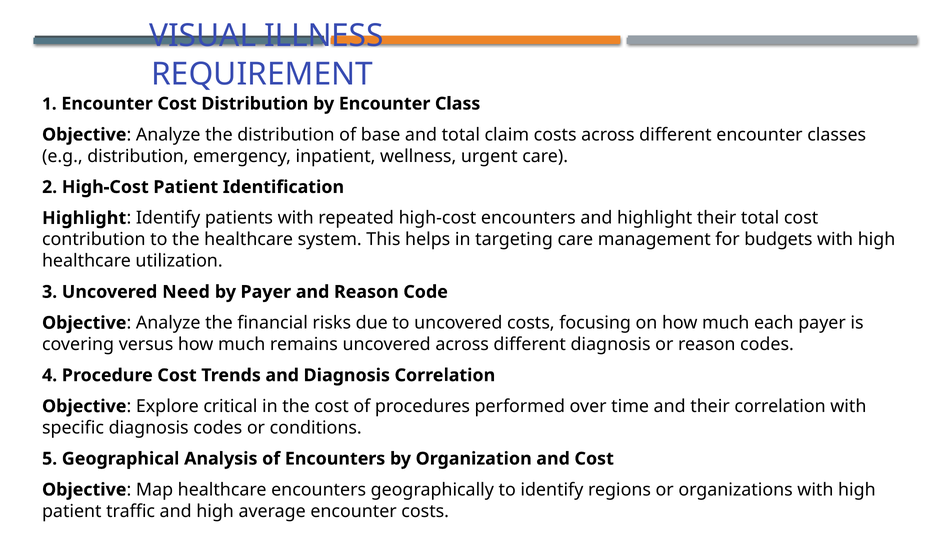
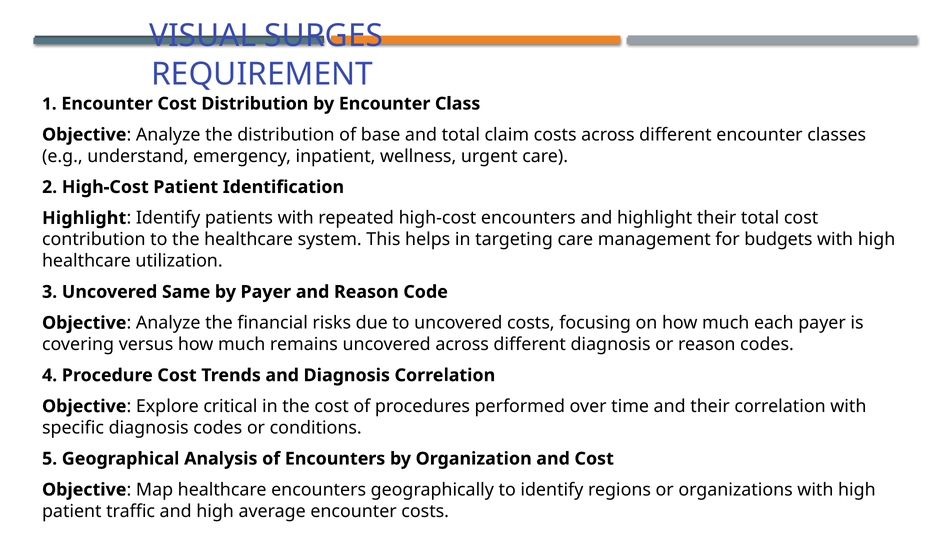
ILLNESS: ILLNESS -> SURGES (324, 36)
e.g distribution: distribution -> understand (138, 156)
Need: Need -> Same (186, 292)
